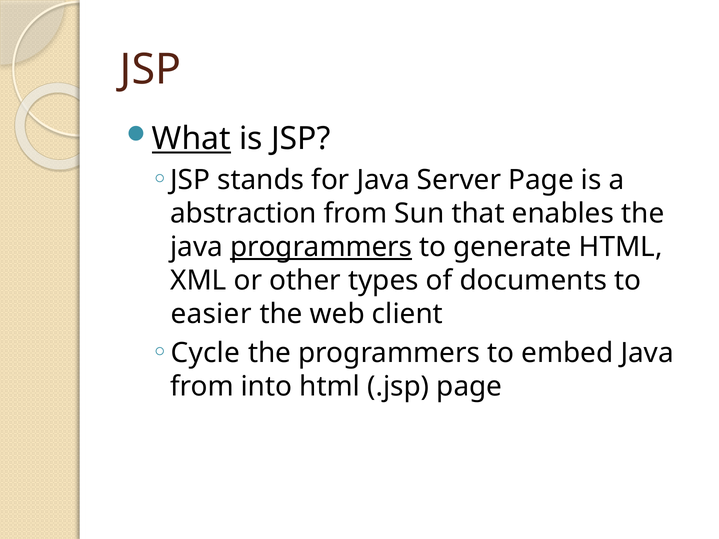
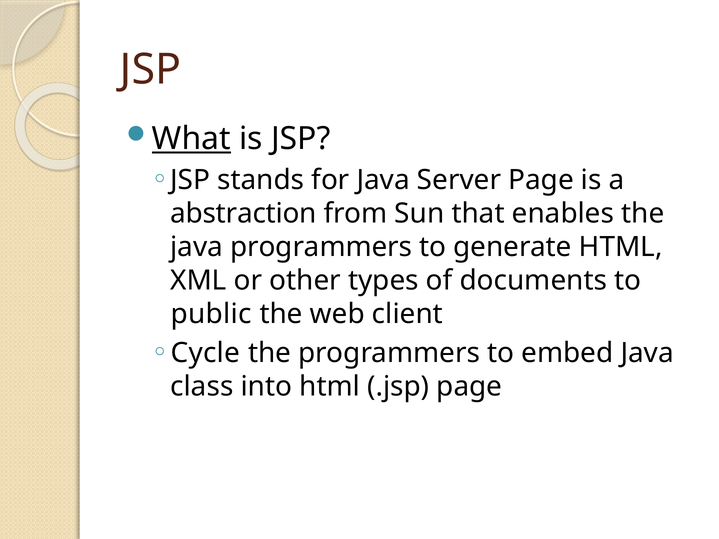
programmers underline: present -> none (321, 247)
easier: easier -> public (211, 314)
from: from -> class (202, 387)
